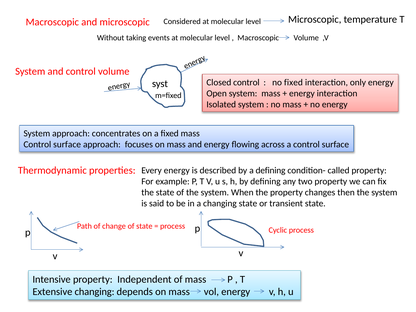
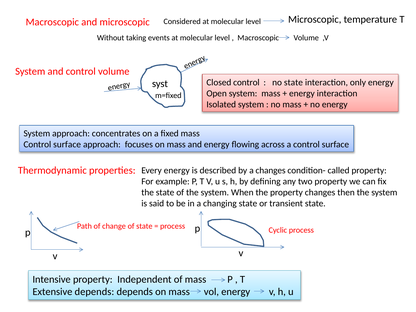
no fixed: fixed -> state (293, 82)
a defining: defining -> changes (271, 170)
Extensive changing: changing -> depends (94, 292)
